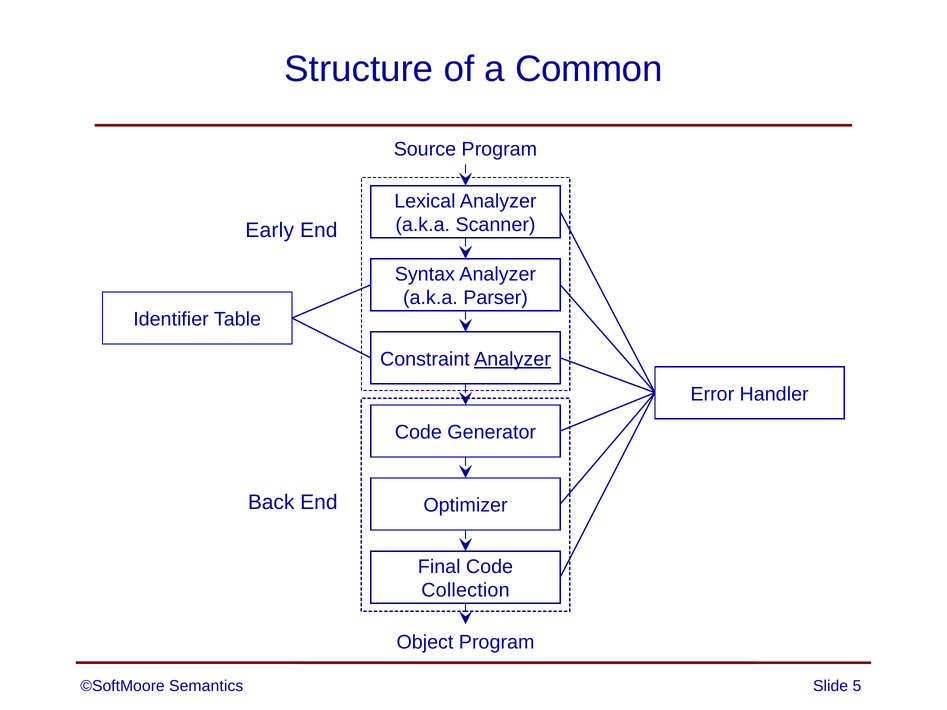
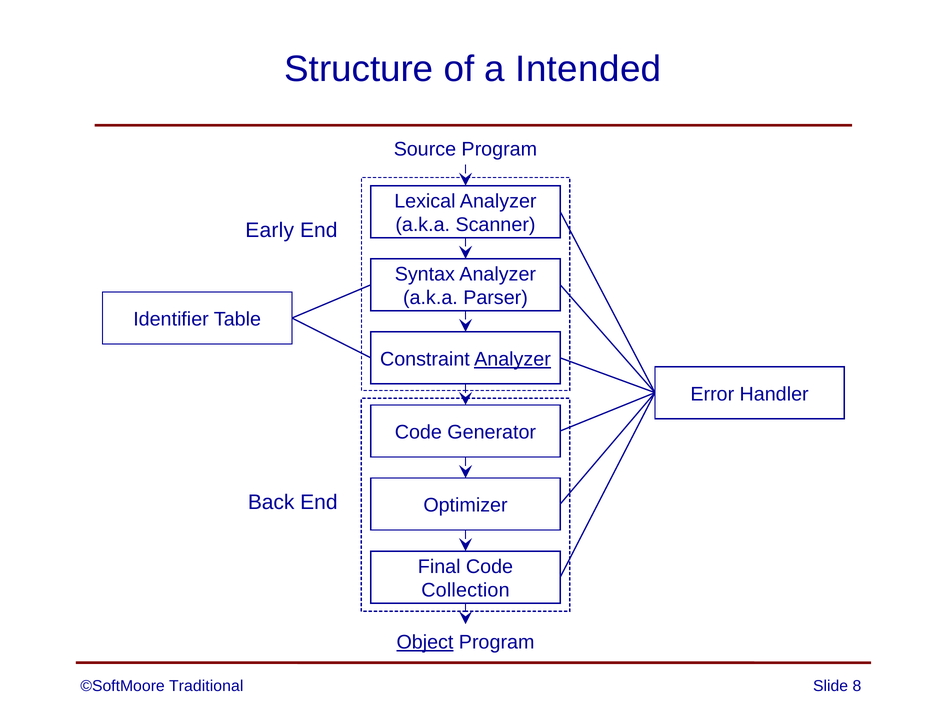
Common: Common -> Intended (588, 69)
Object underline: none -> present (425, 642)
Semantics: Semantics -> Traditional (206, 686)
5: 5 -> 8 (857, 686)
